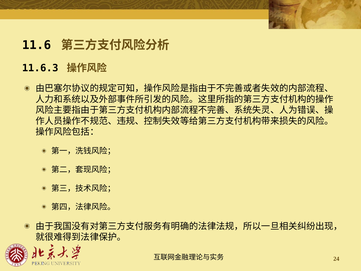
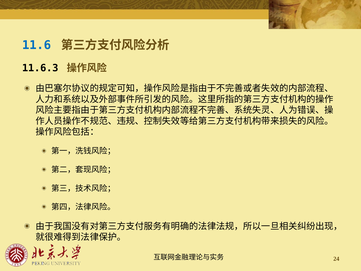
11.6 colour: black -> blue (37, 45)
